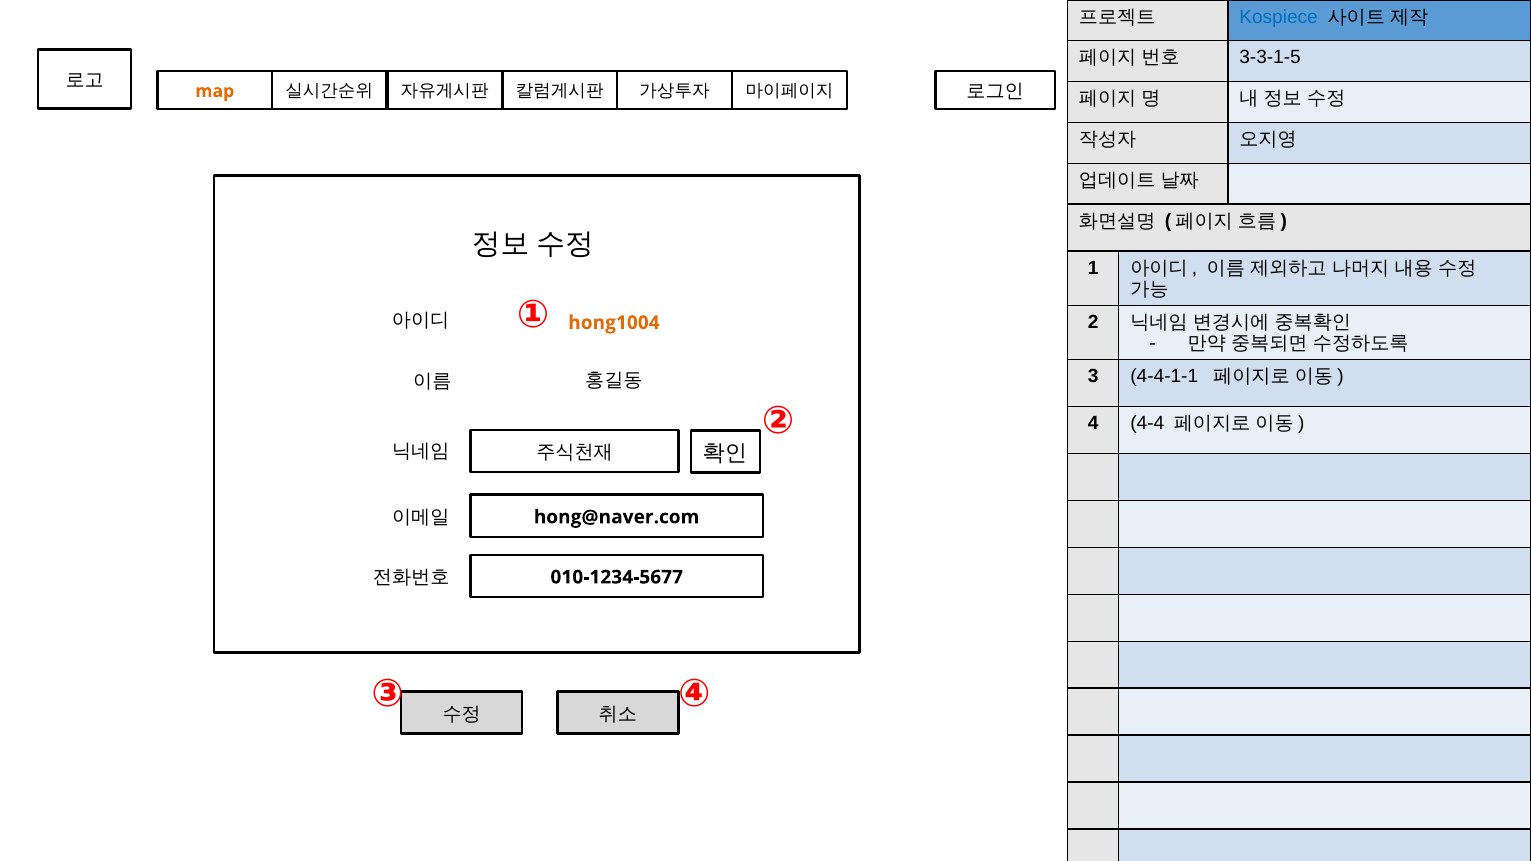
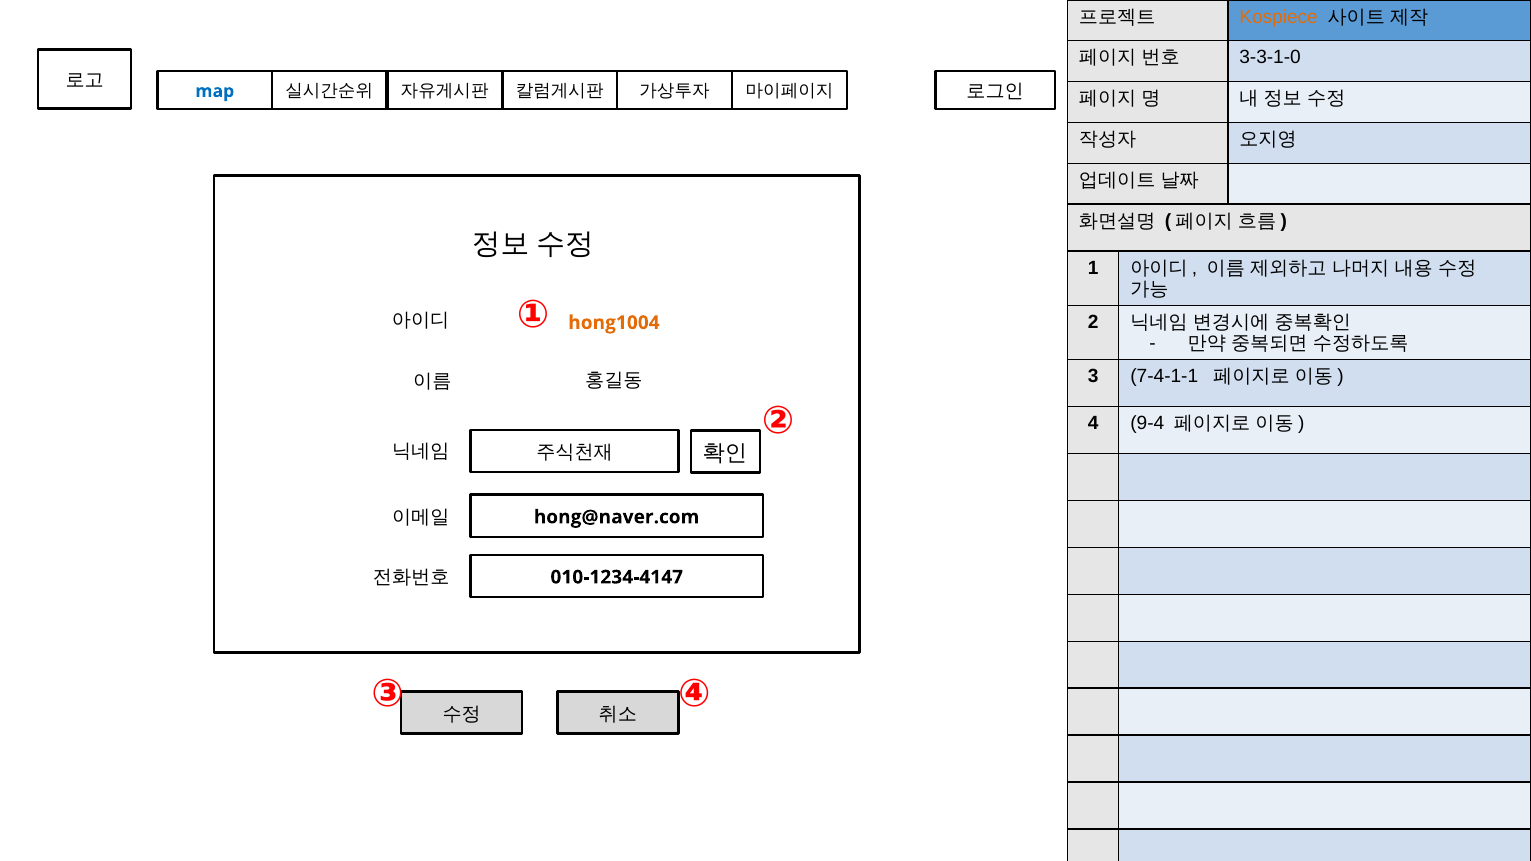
Kospiece colour: blue -> orange (1279, 17)
3-3-1-5: 3-3-1-5 -> 3-3-1-0 (1270, 58)
map colour: orange -> blue (215, 91)
4-4-1-1: 4-4-1-1 -> 7-4-1-1 (1164, 377)
4-4: 4-4 -> 9-4 (1147, 424)
010-1234-5677: 010-1234-5677 -> 010-1234-4147 (617, 577)
